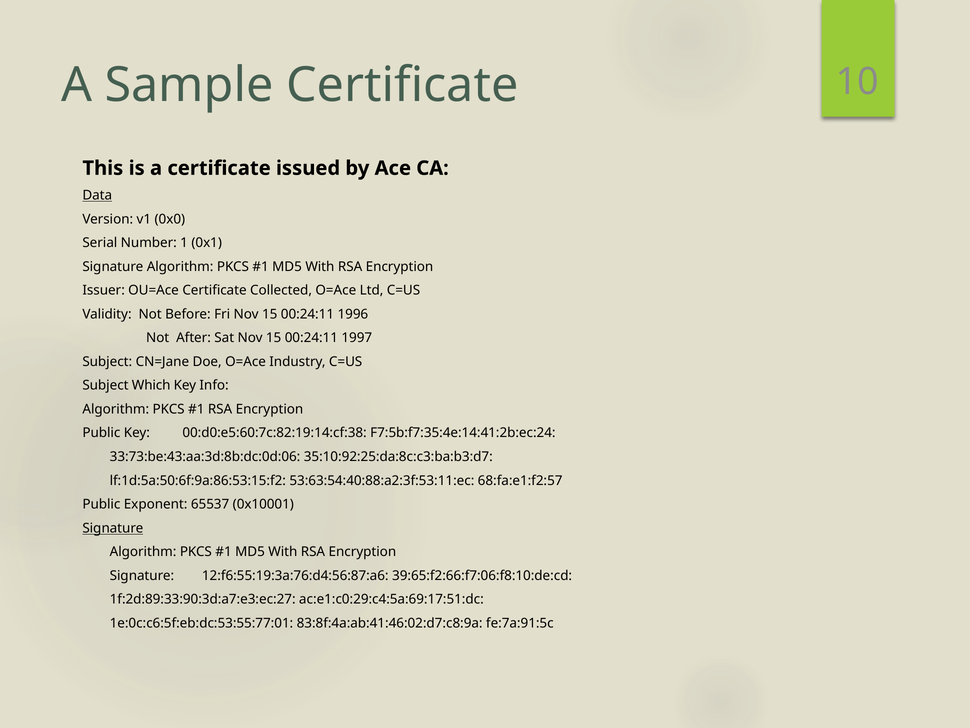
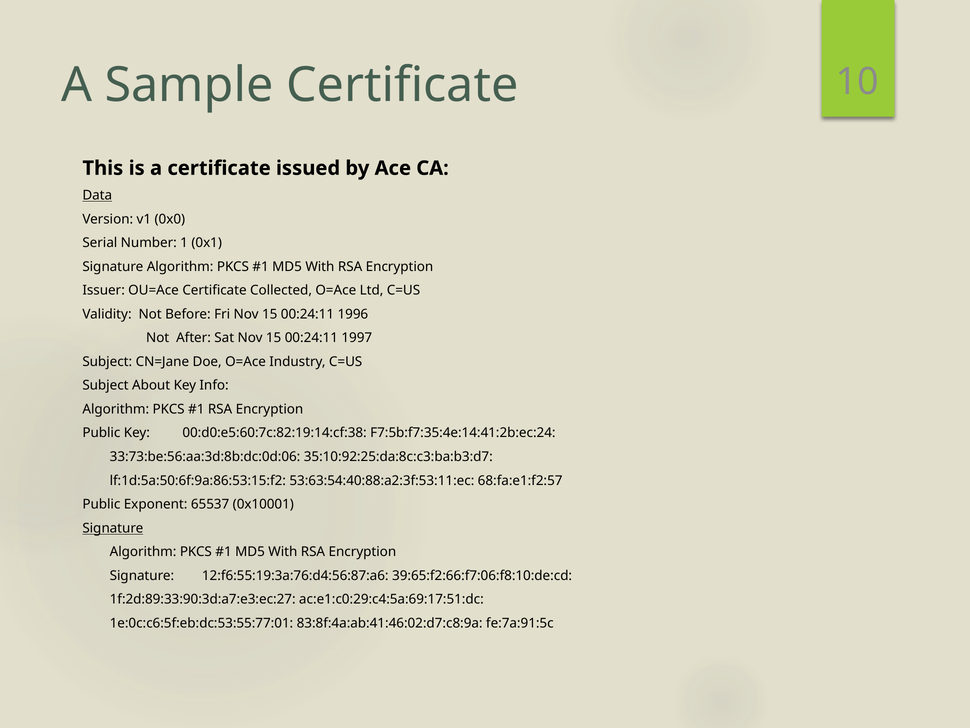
Which: Which -> About (151, 385)
33:73:be:43:aa:3d:8b:dc:0d:06: 33:73:be:43:aa:3d:8b:dc:0d:06 -> 33:73:be:56:aa:3d:8b:dc:0d:06 (205, 456)
